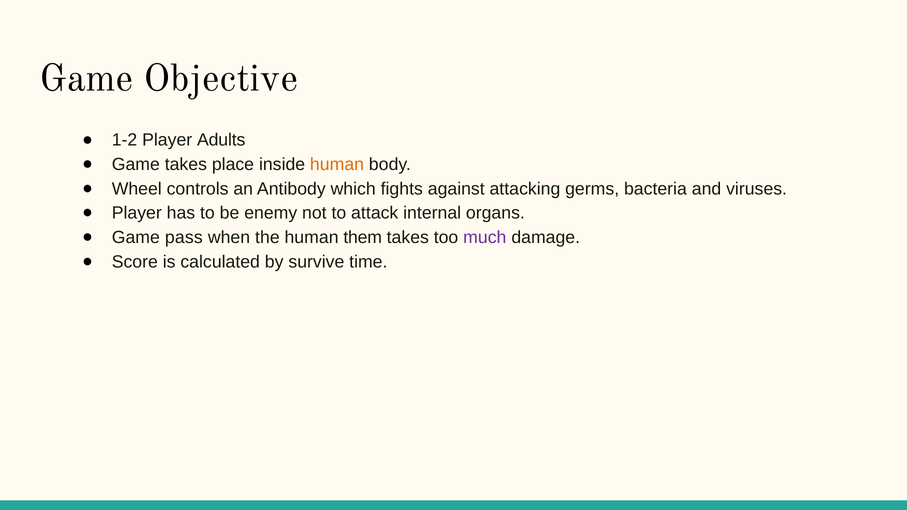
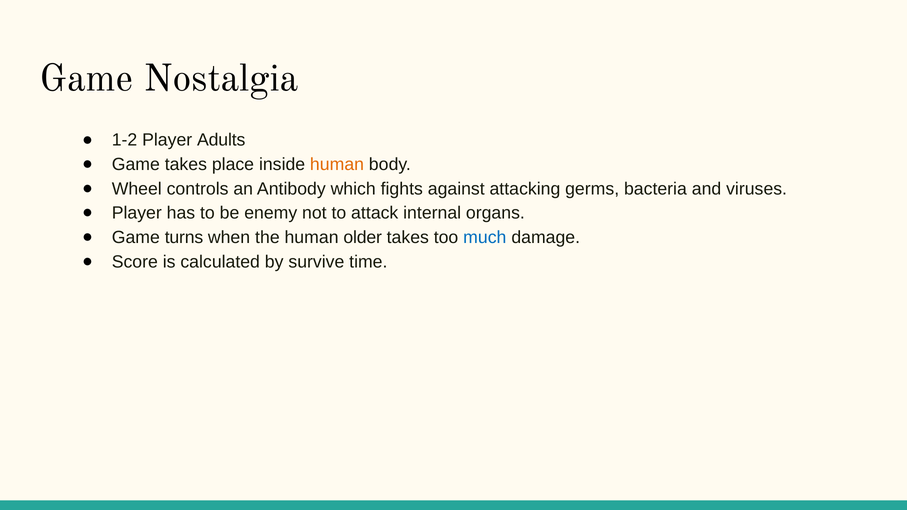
Objective: Objective -> Nostalgia (221, 79)
pass: pass -> turns (184, 237)
them: them -> older (363, 237)
much colour: purple -> blue (485, 237)
